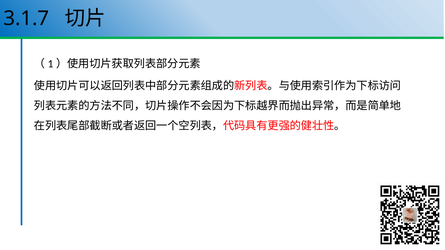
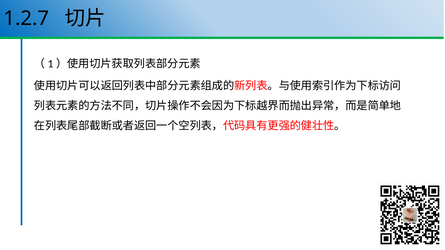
3.1.7: 3.1.7 -> 1.2.7 (26, 18)
